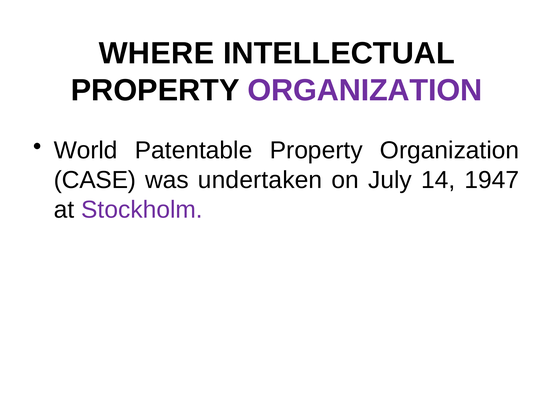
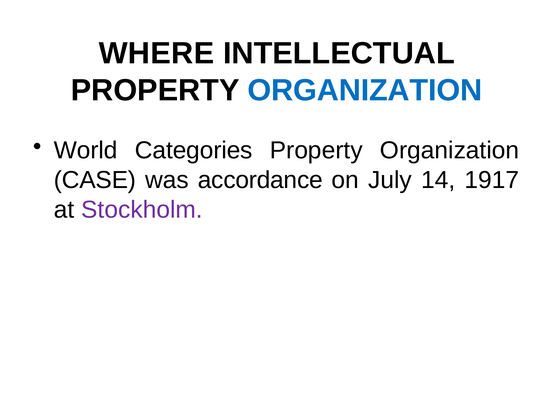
ORGANIZATION colour: purple -> blue (365, 90)
Patentable: Patentable -> Categories (194, 150)
undertaken: undertaken -> accordance (260, 180)
1947: 1947 -> 1917 (492, 180)
